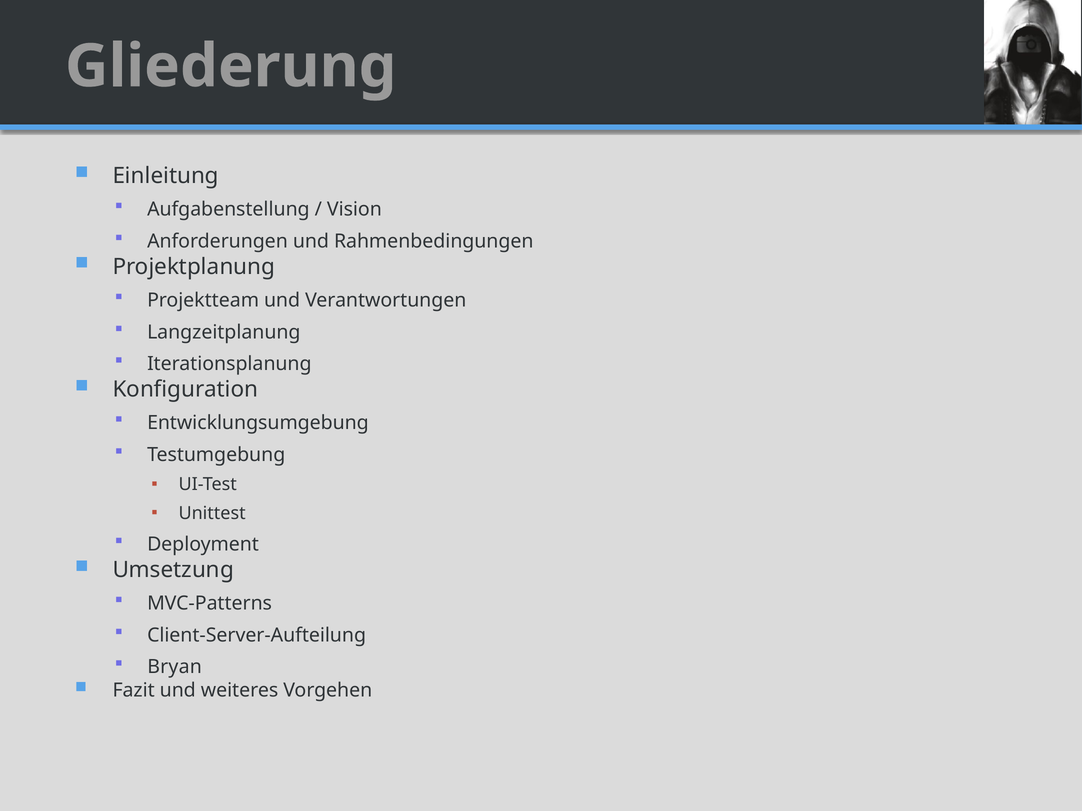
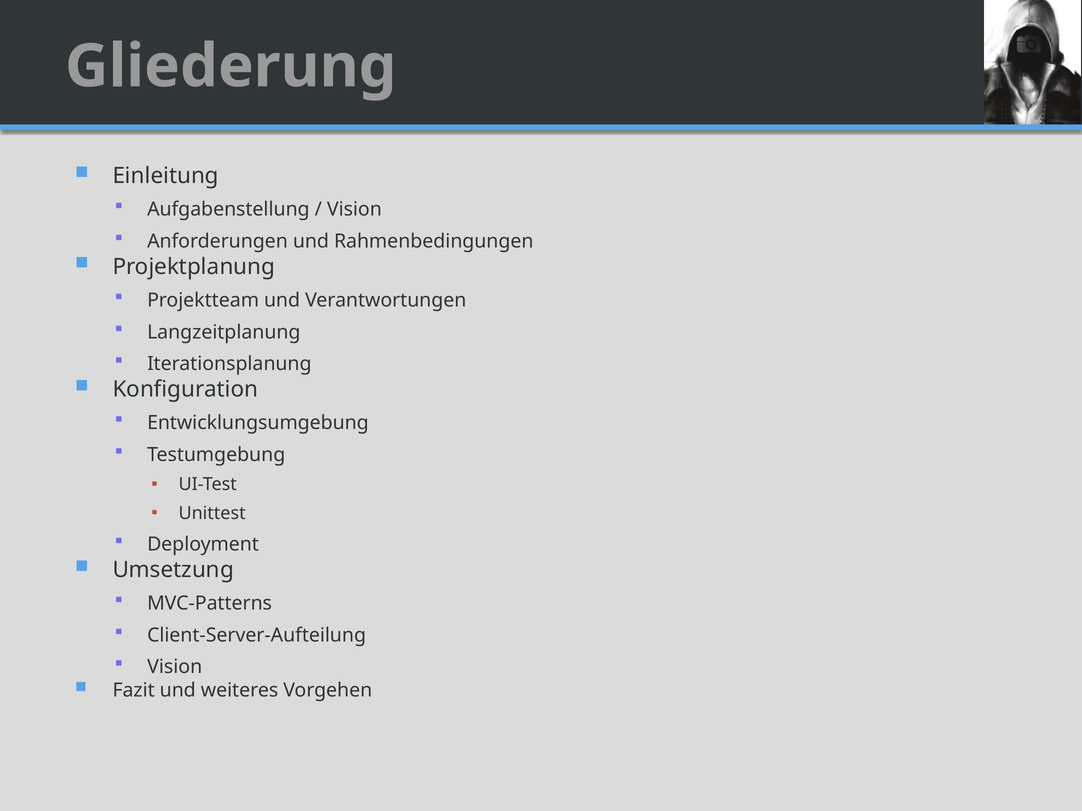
Bryan: Bryan -> Vision (175, 667)
